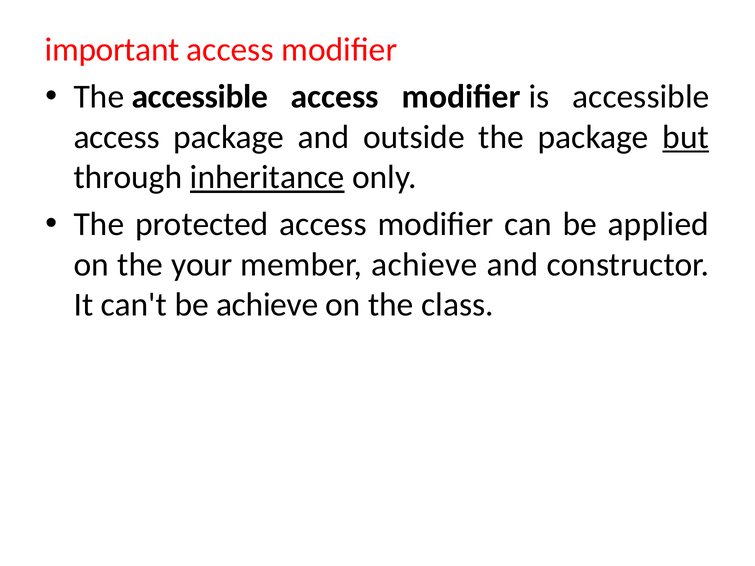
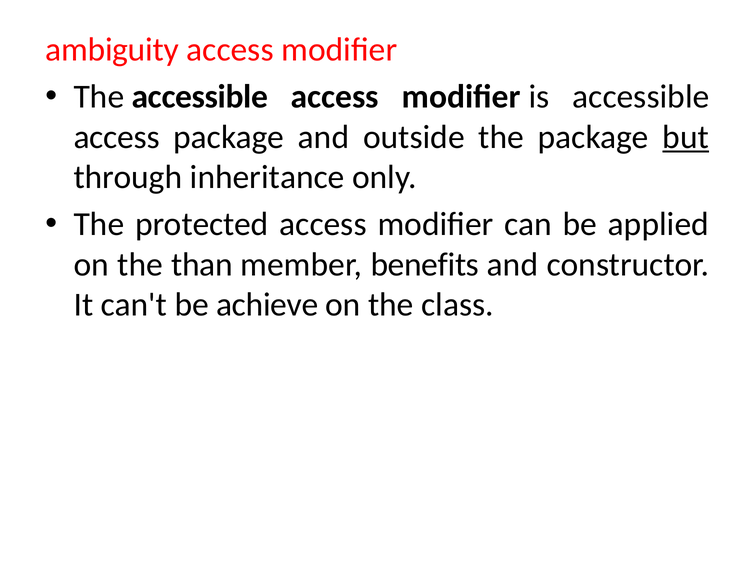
important: important -> ambiguity (112, 50)
inheritance underline: present -> none (267, 177)
your: your -> than (202, 265)
member achieve: achieve -> benefits (425, 265)
